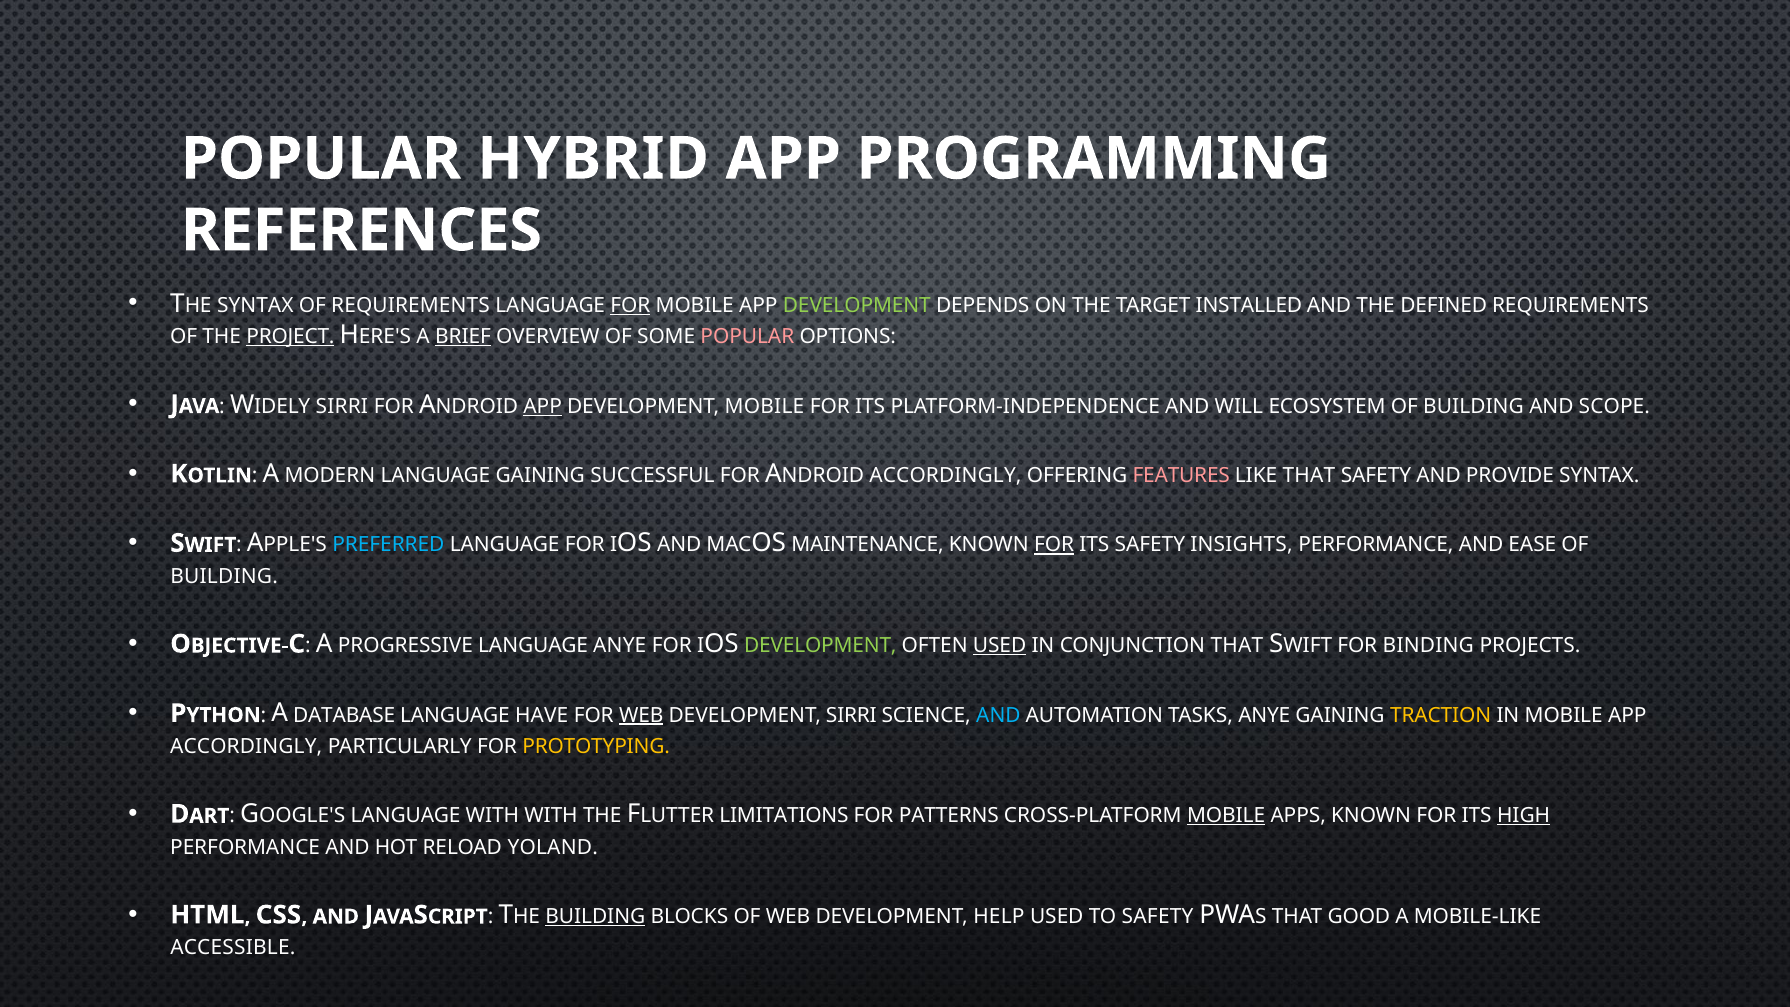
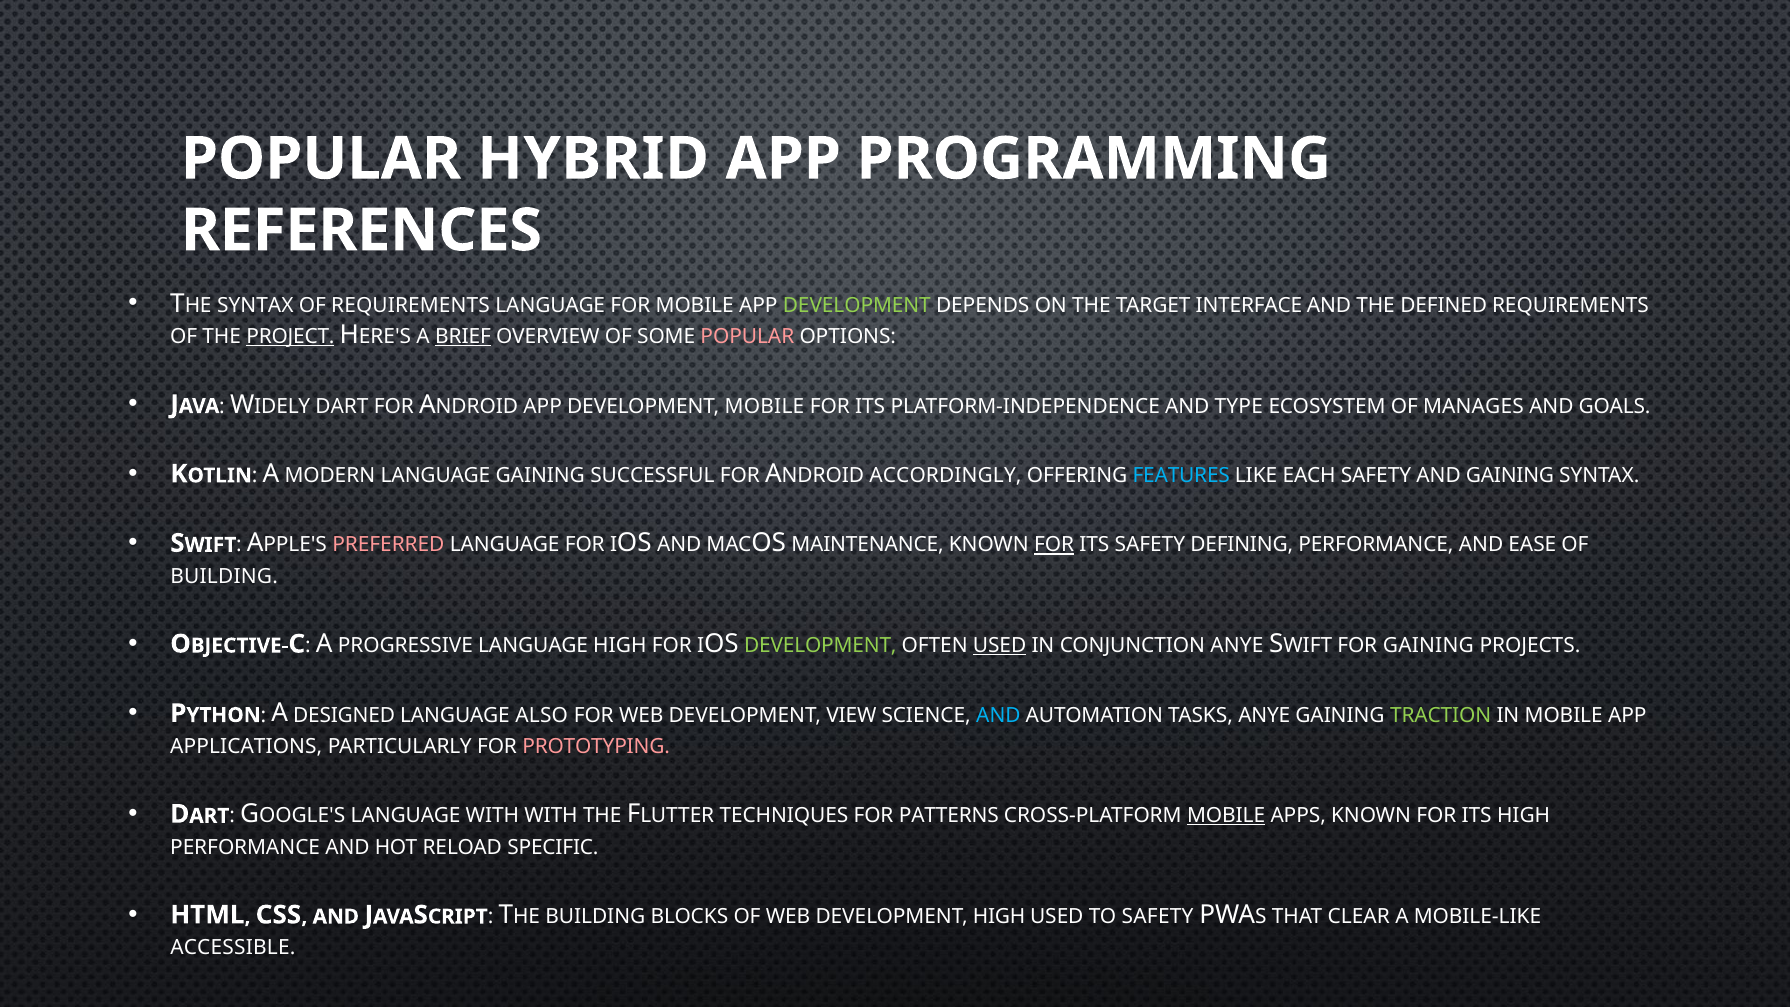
FOR underline: present -> none (630, 305)
INSTALLED: INSTALLED -> INTERFACE (1249, 305)
WIDELY SIRRI: SIRRI -> DART (342, 406)
APP underline: present -> none (543, 406)
WILL: WILL -> TYPE (1239, 406)
ECOSYSTEM OF BUILDING: BUILDING -> MANAGES (1473, 406)
SCOPE: SCOPE -> GOALS (1615, 406)
FEATURES colour: pink -> light blue (1181, 475)
LIKE THAT: THAT -> EACH (1309, 475)
AND PROVIDE: PROVIDE -> GAINING (1510, 475)
PREFERRED colour: light blue -> pink (388, 545)
INSIGHTS: INSIGHTS -> DEFINING (1242, 545)
LANGUAGE ANYE: ANYE -> HIGH (620, 646)
CONJUNCTION THAT: THAT -> ANYE (1237, 646)
FOR BINDING: BINDING -> GAINING (1428, 646)
DATABASE: DATABASE -> DESIGNED (344, 715)
HAVE: HAVE -> ALSO (542, 715)
WEB underline: present -> none (641, 715)
DEVELOPMENT SIRRI: SIRRI -> VIEW (851, 715)
TRACTION colour: yellow -> light green (1441, 715)
ACCORDINGLY: ACCORDINGLY -> APPLICATIONS (246, 746)
PROTOTYPING colour: yellow -> pink (596, 746)
LIMITATIONS: LIMITATIONS -> TECHNIQUES (784, 816)
HIGH underline: present -> none (1524, 816)
YOLAND: YOLAND -> SPECIFIC (553, 847)
BUILDING underline: present -> none (595, 917)
DEVELOPMENT HELP: HELP -> HIGH (999, 917)
GOOD: GOOD -> CLEAR (1359, 917)
